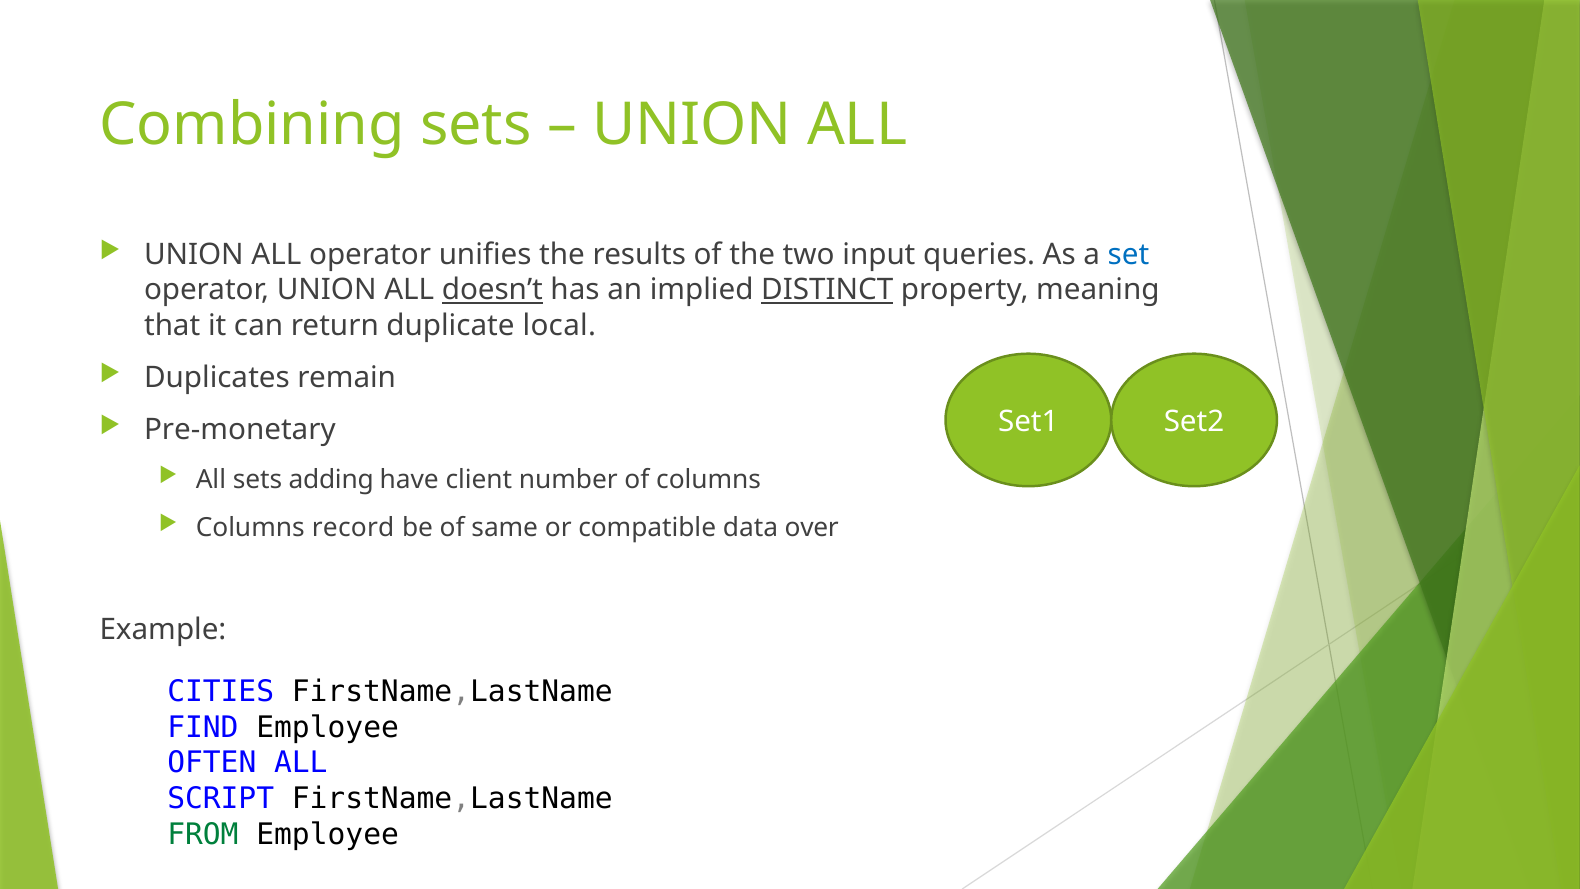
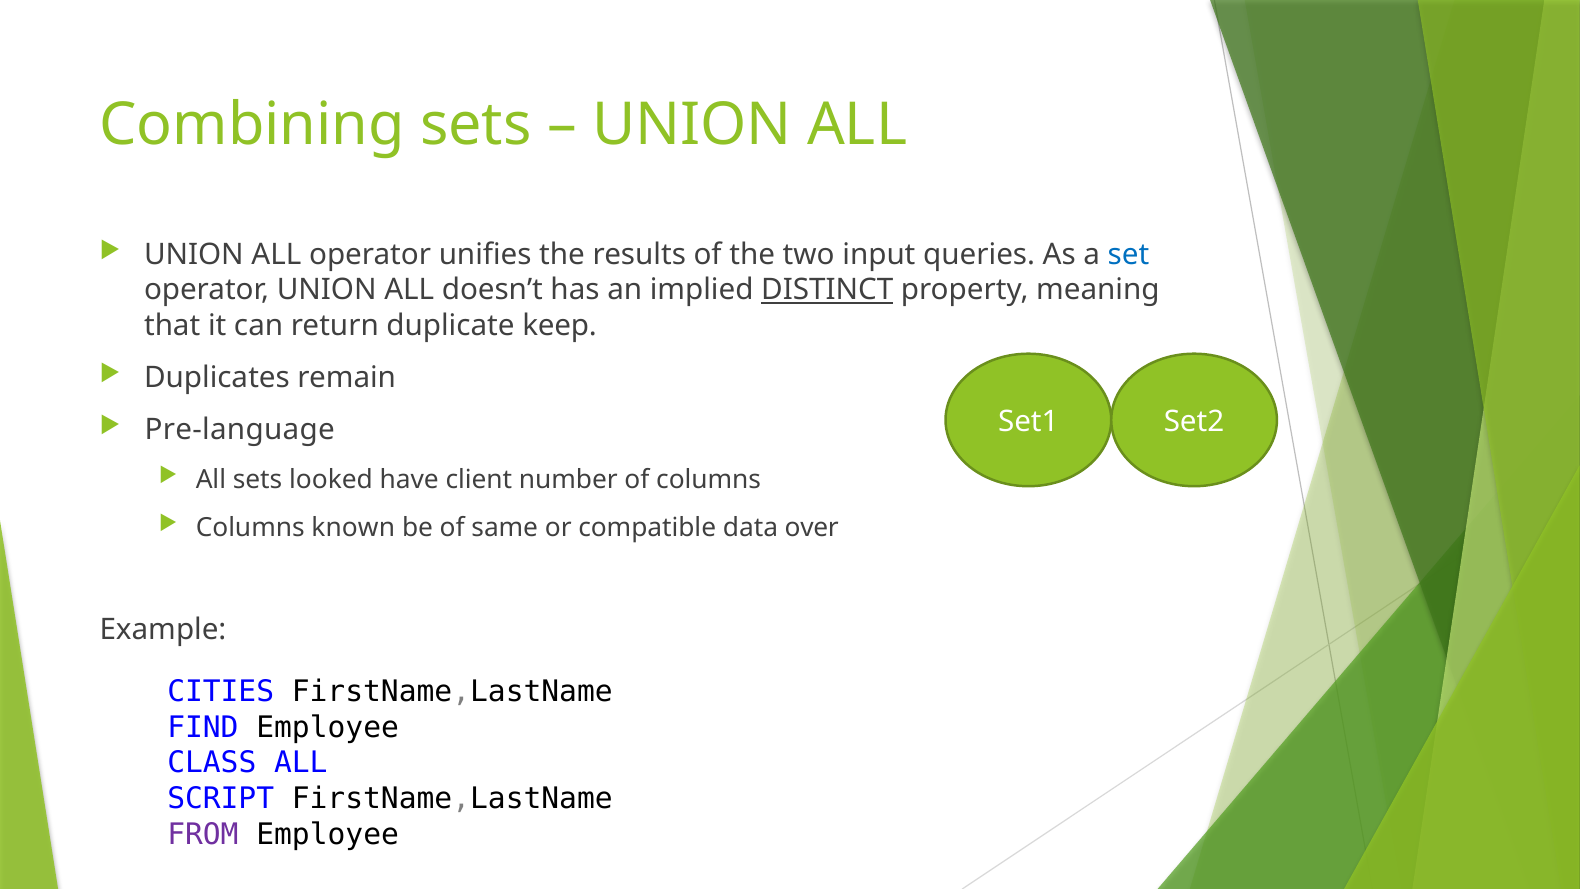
doesn’t underline: present -> none (492, 290)
local: local -> keep (560, 326)
Pre-monetary: Pre-monetary -> Pre-language (240, 430)
adding: adding -> looked (331, 479)
record: record -> known (353, 527)
OFTEN: OFTEN -> CLASS (212, 763)
FROM colour: green -> purple (203, 834)
